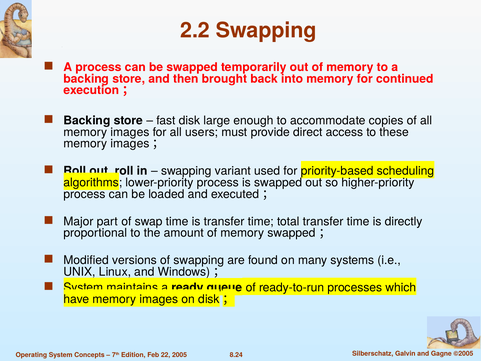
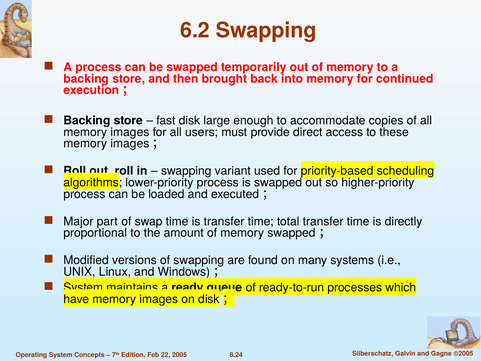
2.2: 2.2 -> 6.2 (195, 30)
